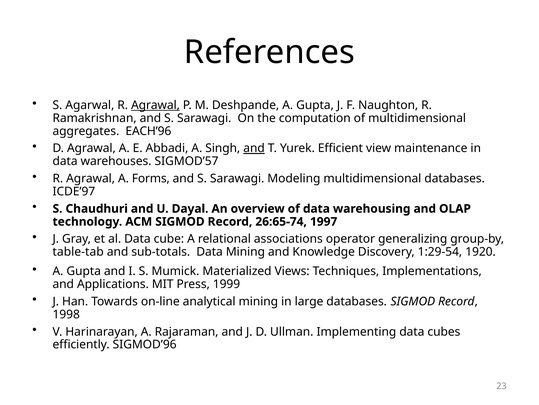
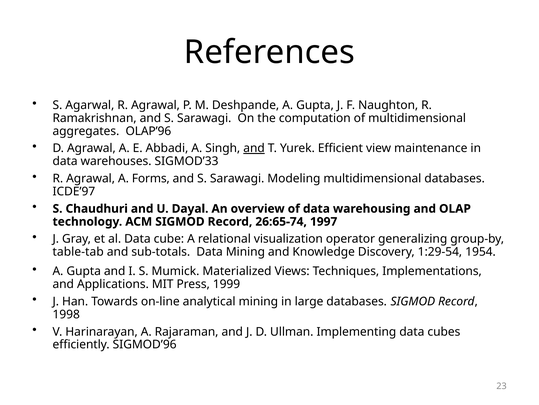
Agrawal underline: present -> none (155, 105)
EACH’96: EACH’96 -> OLAP’96 (148, 131)
SIGMOD’57: SIGMOD’57 -> SIGMOD’33 (187, 161)
associations: associations -> visualization (288, 238)
1920: 1920 -> 1954 (481, 251)
